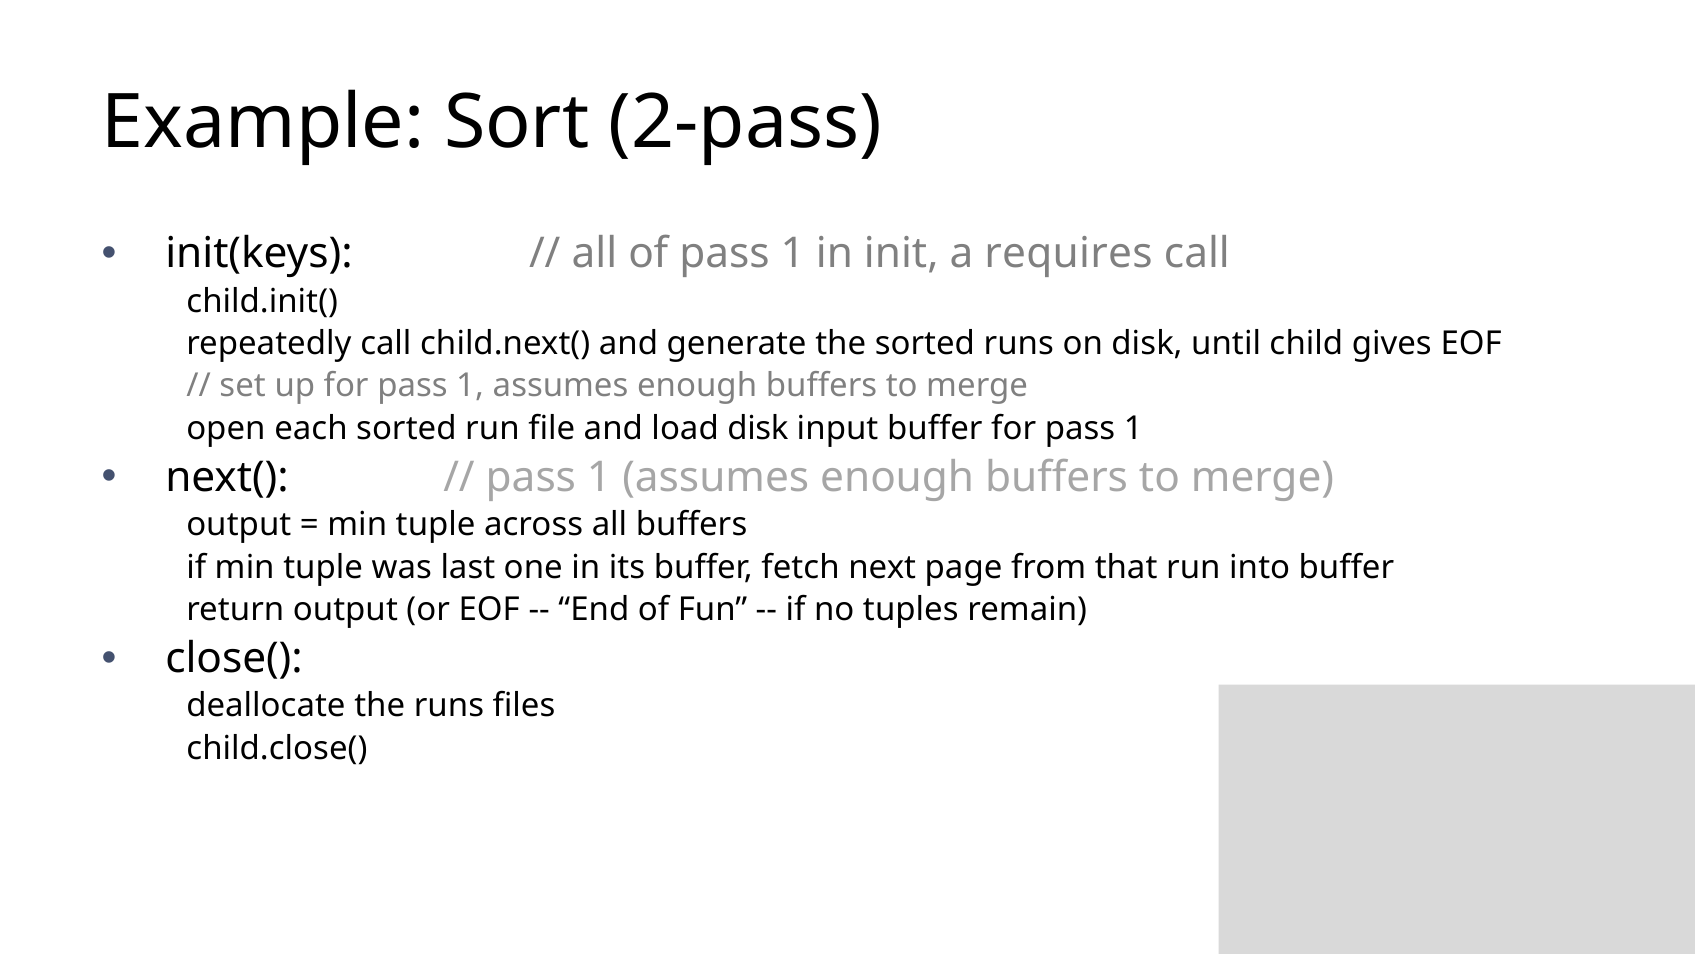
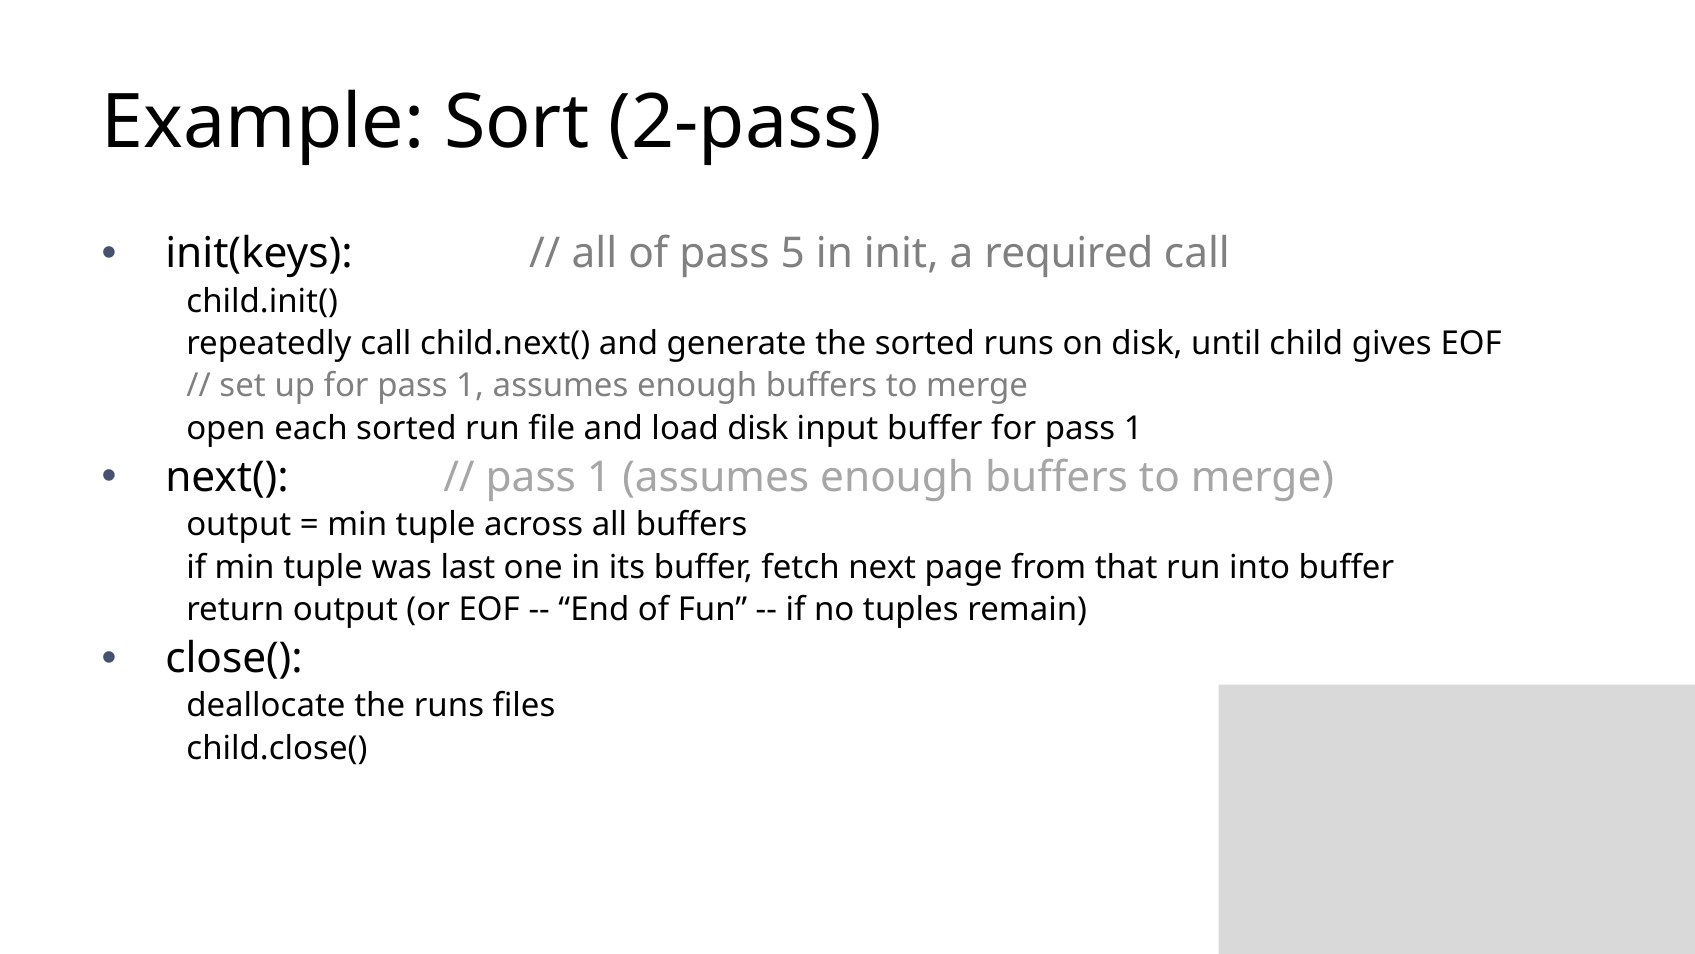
of pass 1: 1 -> 5 (793, 254)
requires: requires -> required (1069, 254)
